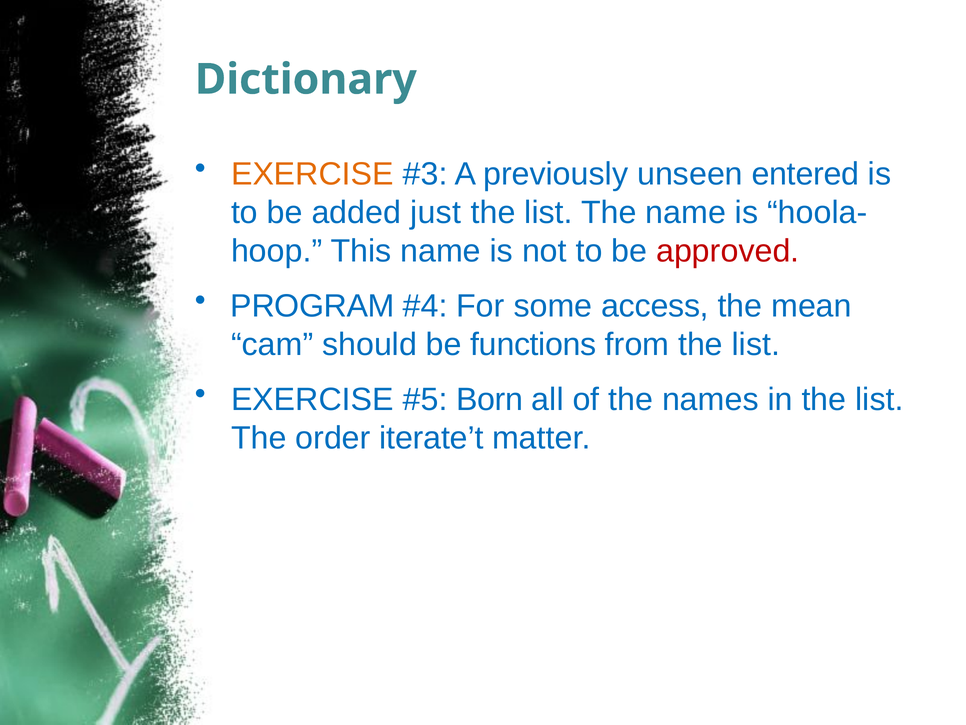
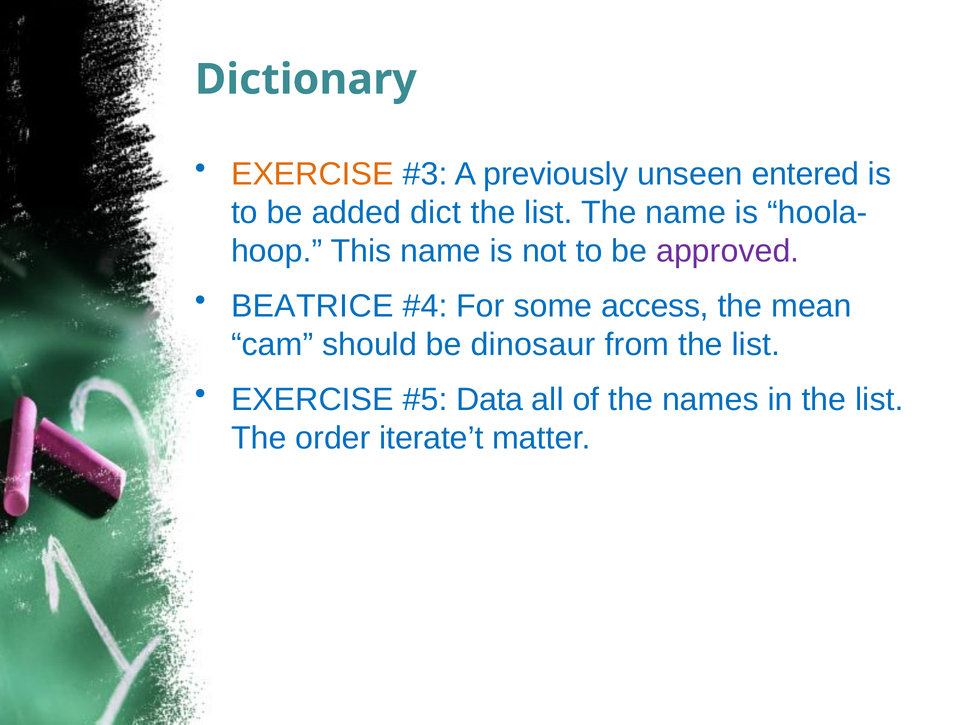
just: just -> dict (436, 212)
approved colour: red -> purple (728, 251)
PROGRAM: PROGRAM -> BEATRICE (312, 306)
functions: functions -> dinosaur (533, 344)
Born: Born -> Data (490, 399)
